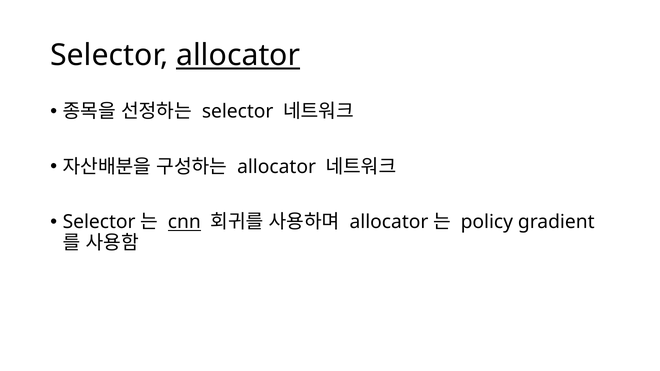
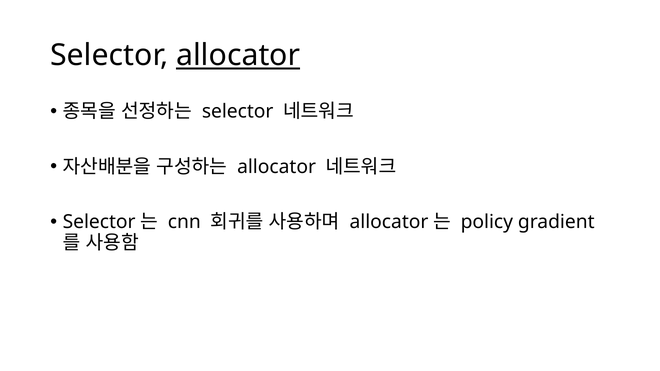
cnn underline: present -> none (184, 222)
